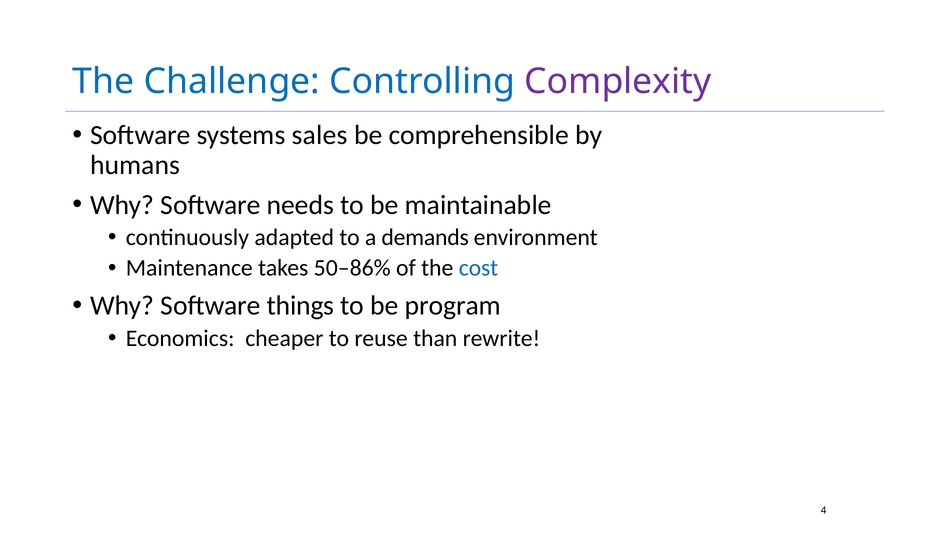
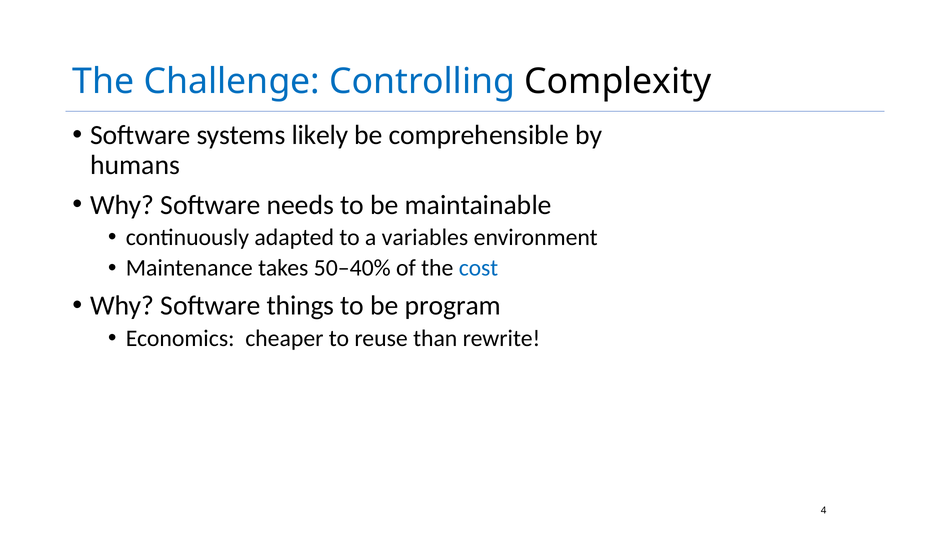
Complexity colour: purple -> black (618, 82)
sales: sales -> likely (320, 135)
demands: demands -> variables (425, 238)
50–86%: 50–86% -> 50–40% (352, 268)
